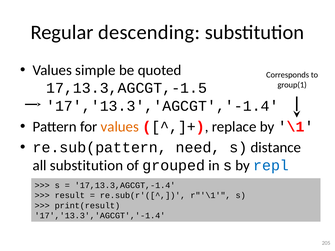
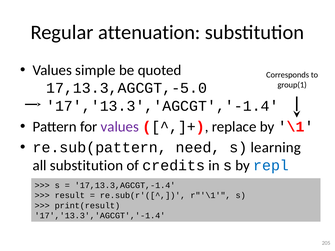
descending: descending -> attenuation (149, 32)
17,13.3,AGCGT,-1.5: 17,13.3,AGCGT,-1.5 -> 17,13.3,AGCGT,-5.0 (127, 88)
values colour: orange -> purple (120, 127)
distance: distance -> learning (276, 148)
grouped: grouped -> credits (174, 166)
